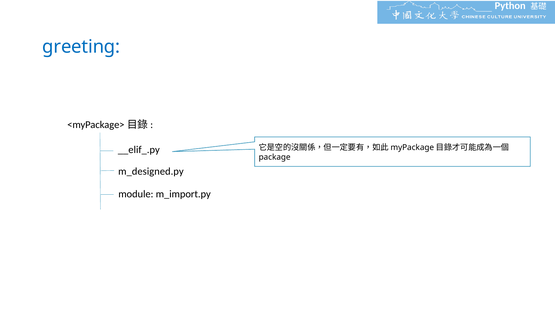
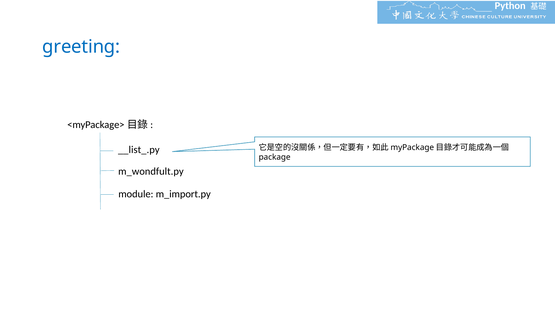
__elif_.py: __elif_.py -> __list_.py (139, 150)
m_designed.py: m_designed.py -> m_wondfult.py (151, 171)
